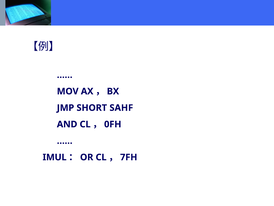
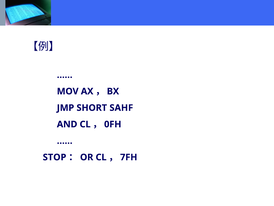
IMUL: IMUL -> STOP (55, 157)
